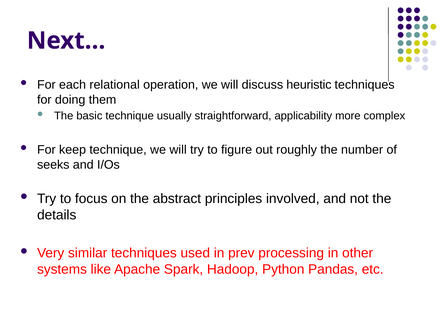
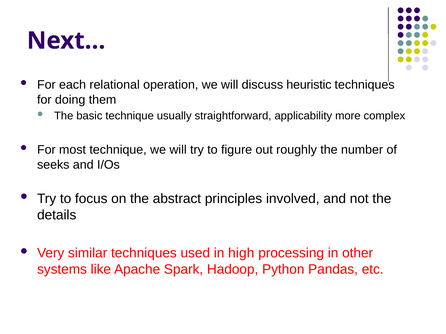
keep: keep -> most (73, 150)
prev: prev -> high (241, 253)
